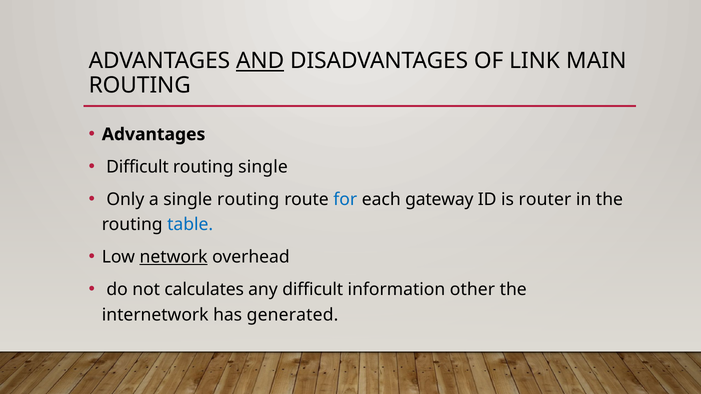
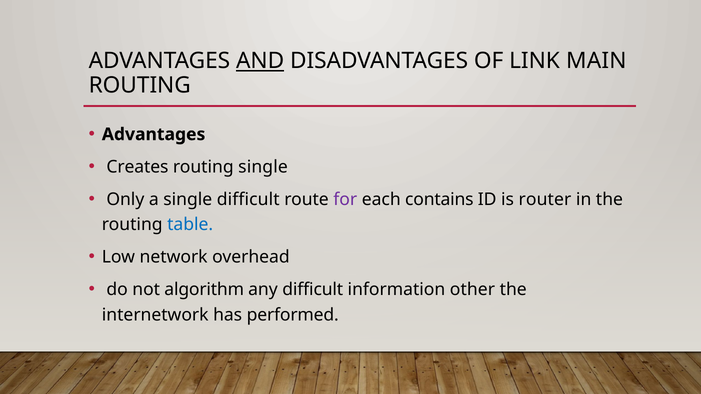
Difficult: Difficult -> Creates (137, 167)
single routing: routing -> difficult (248, 200)
for colour: blue -> purple (345, 200)
gateway: gateway -> contains (439, 200)
network underline: present -> none (174, 257)
calculates: calculates -> algorithm (204, 290)
generated: generated -> performed (293, 315)
